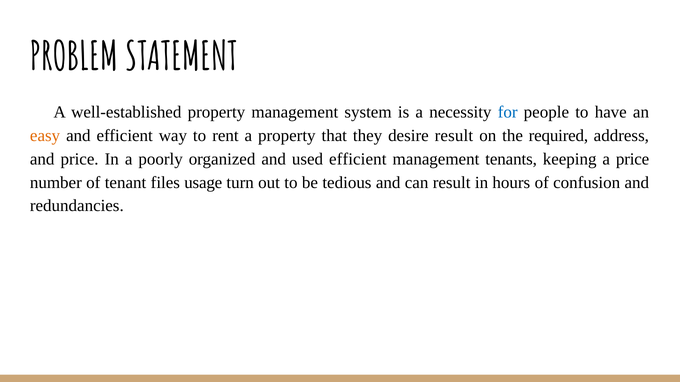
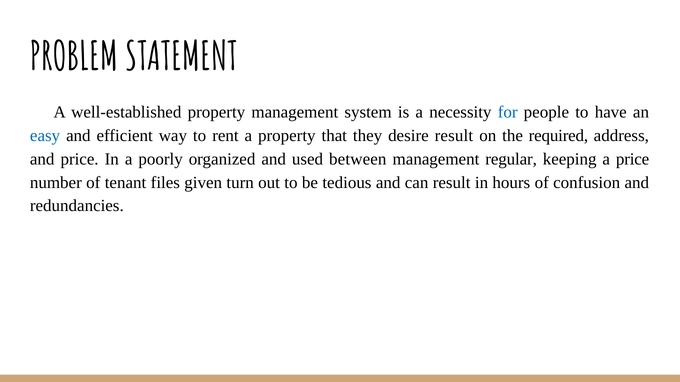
easy colour: orange -> blue (45, 136)
used efficient: efficient -> between (358, 159)
tenants: tenants -> regular (511, 159)
usage: usage -> given (203, 183)
